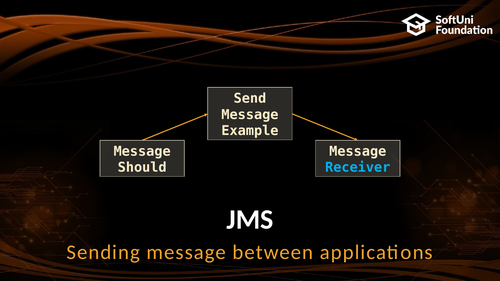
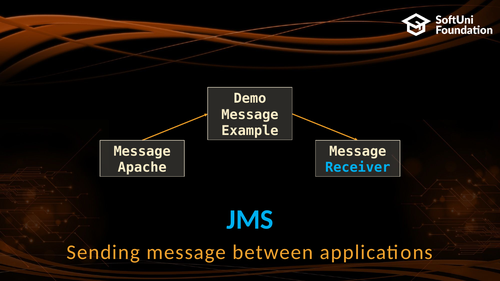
Send: Send -> Demo (250, 98)
Should: Should -> Apache (142, 168)
JMS colour: white -> light blue (250, 220)
